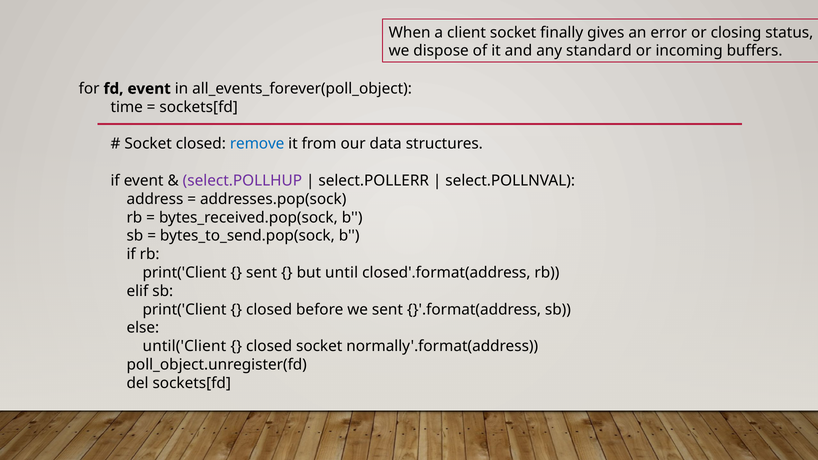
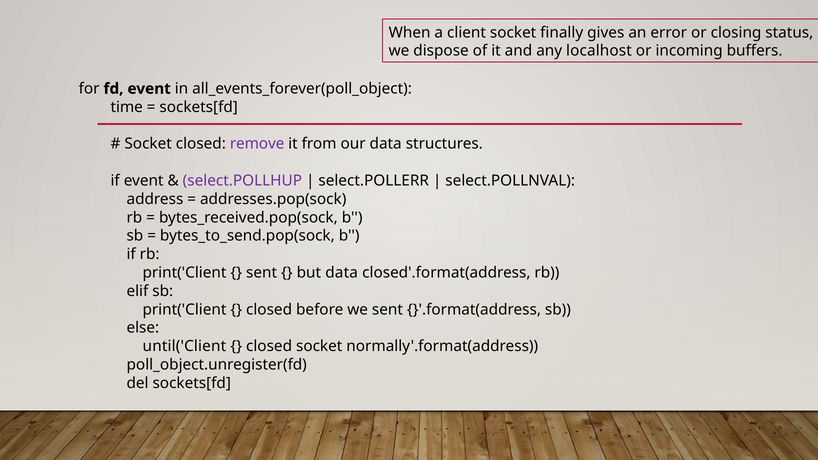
standard: standard -> localhost (599, 51)
remove colour: blue -> purple (257, 144)
but until: until -> data (342, 273)
